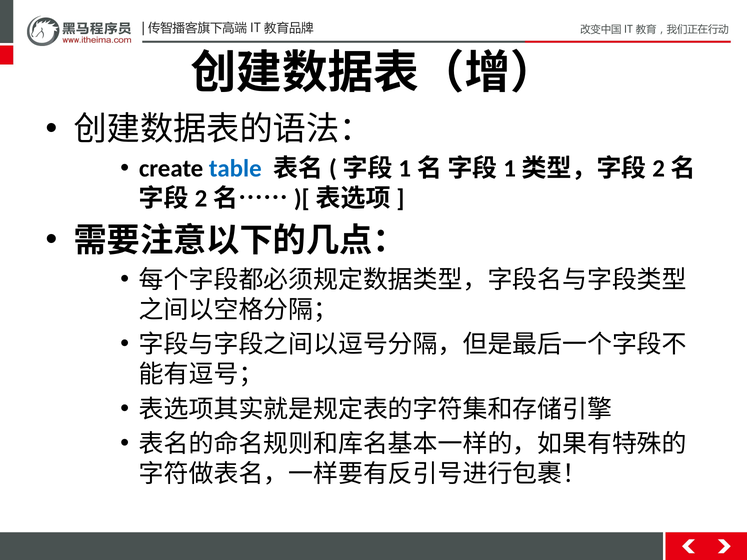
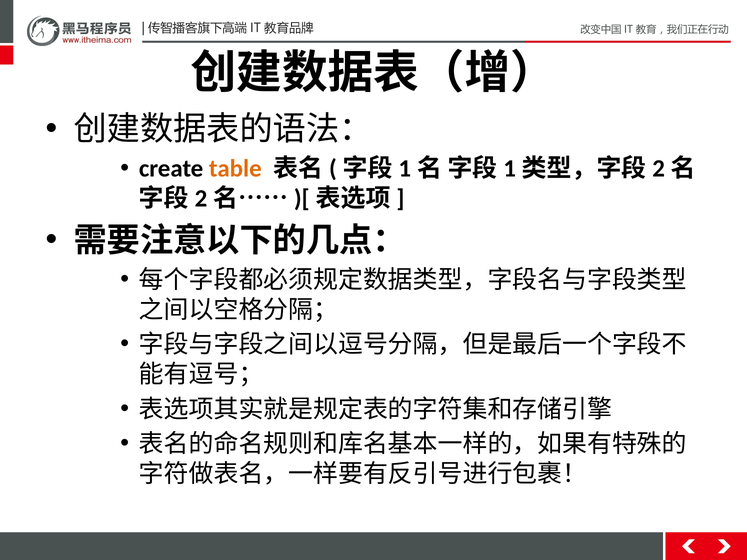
table colour: blue -> orange (235, 169)
